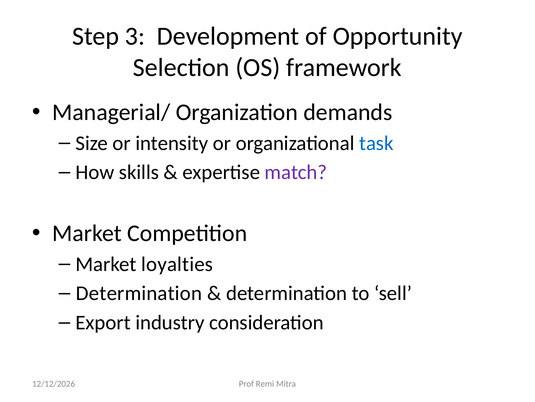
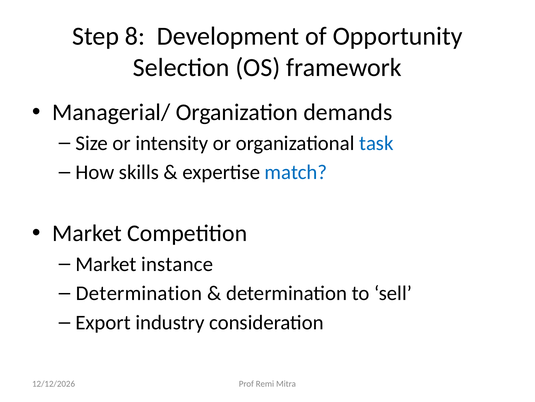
3: 3 -> 8 (135, 36)
match colour: purple -> blue (296, 172)
loyalties: loyalties -> instance (177, 264)
